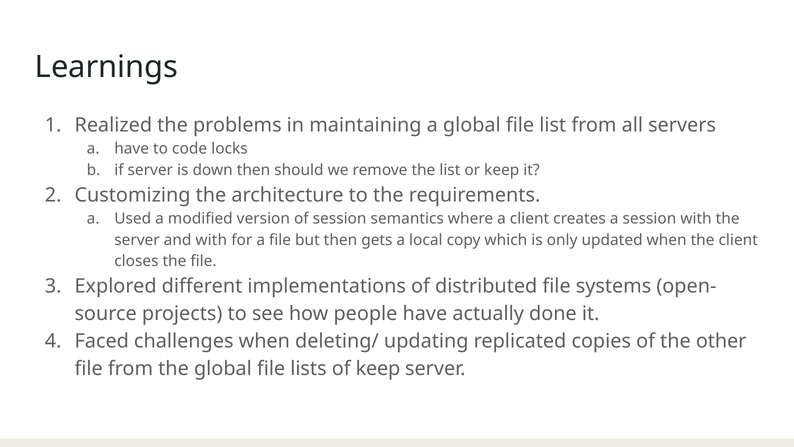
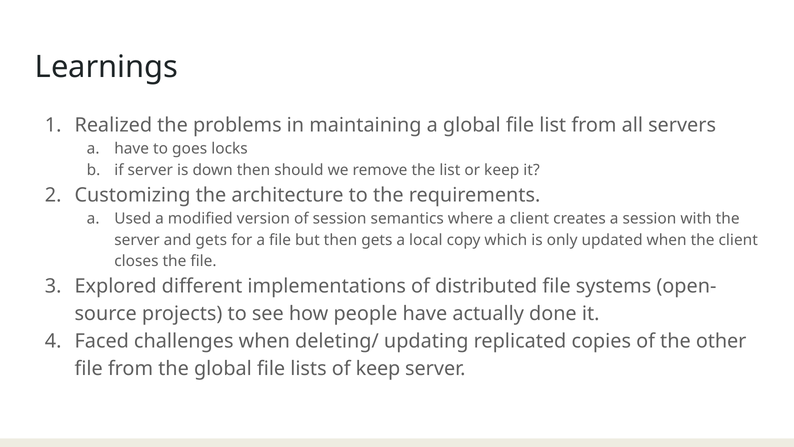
code: code -> goes (190, 148)
and with: with -> gets (211, 240)
